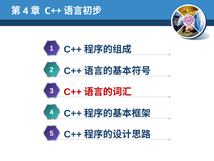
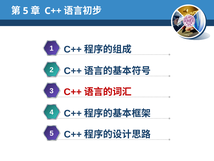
4: 4 -> 5 (26, 11)
